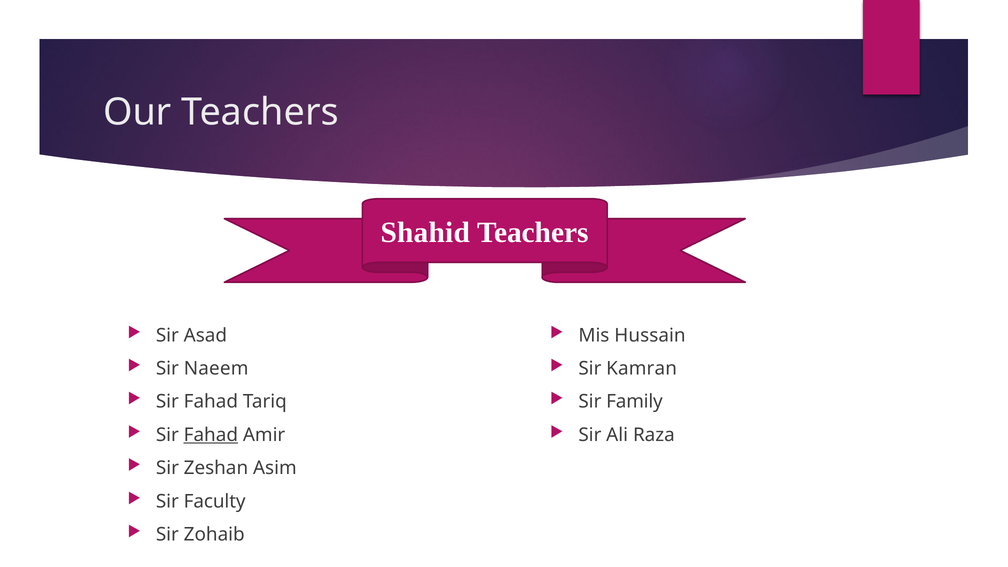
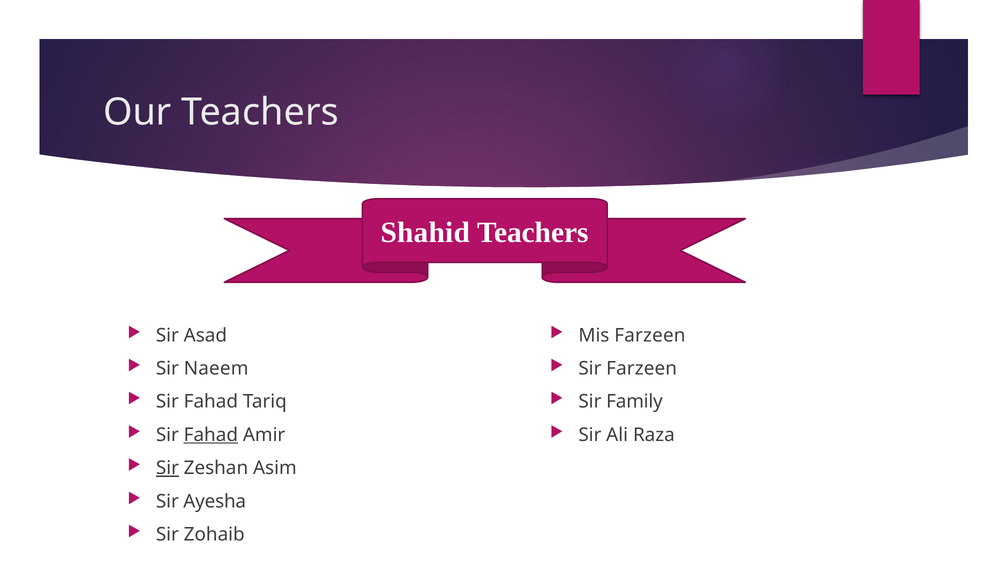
Mis Hussain: Hussain -> Farzeen (650, 335)
Sir Kamran: Kamran -> Farzeen (642, 369)
Sir underline: none -> present (167, 468)
Faculty: Faculty -> Ayesha (215, 501)
